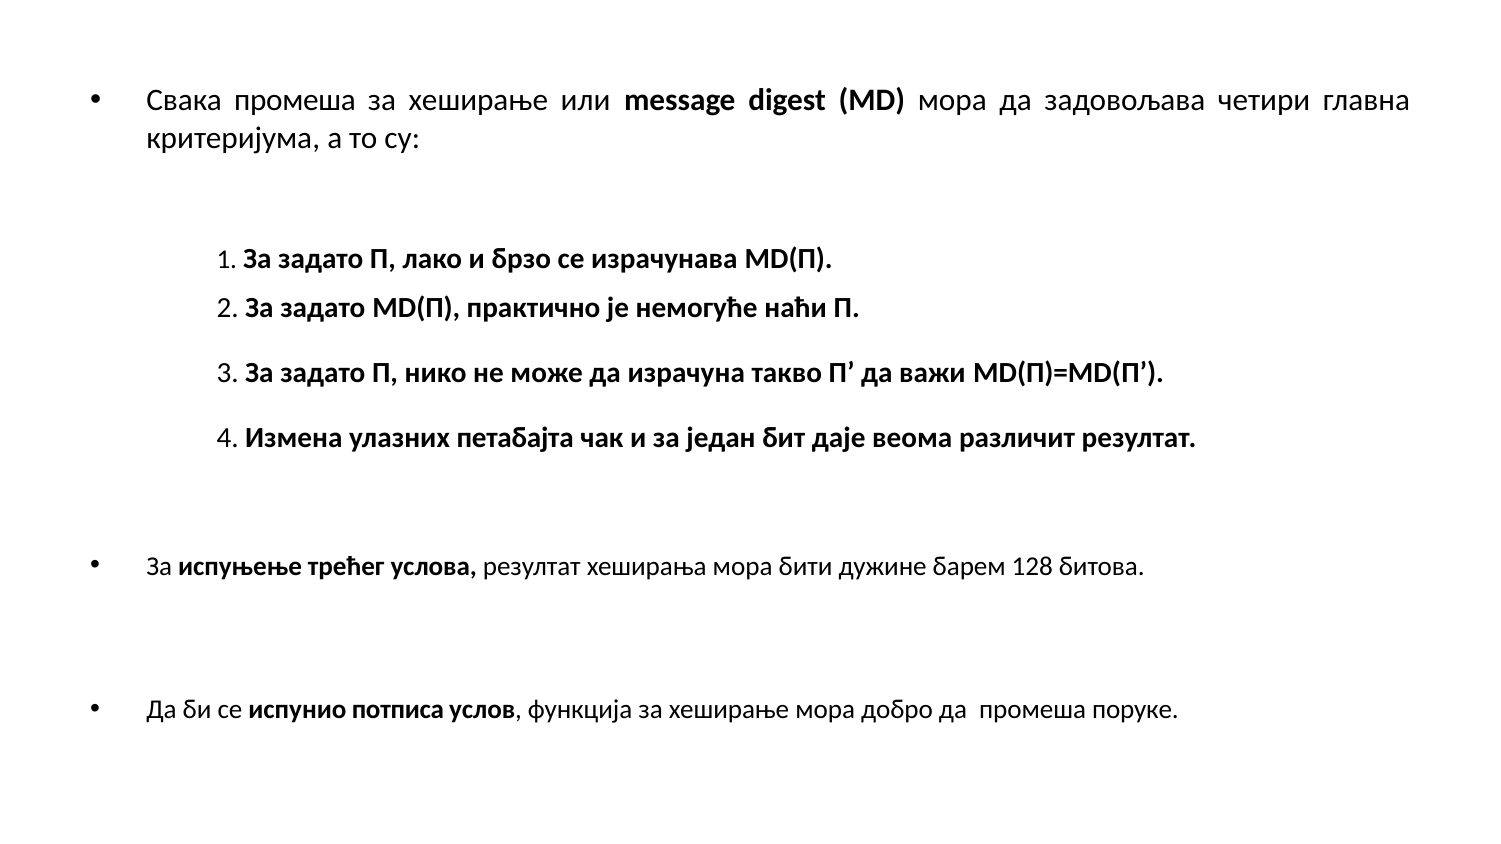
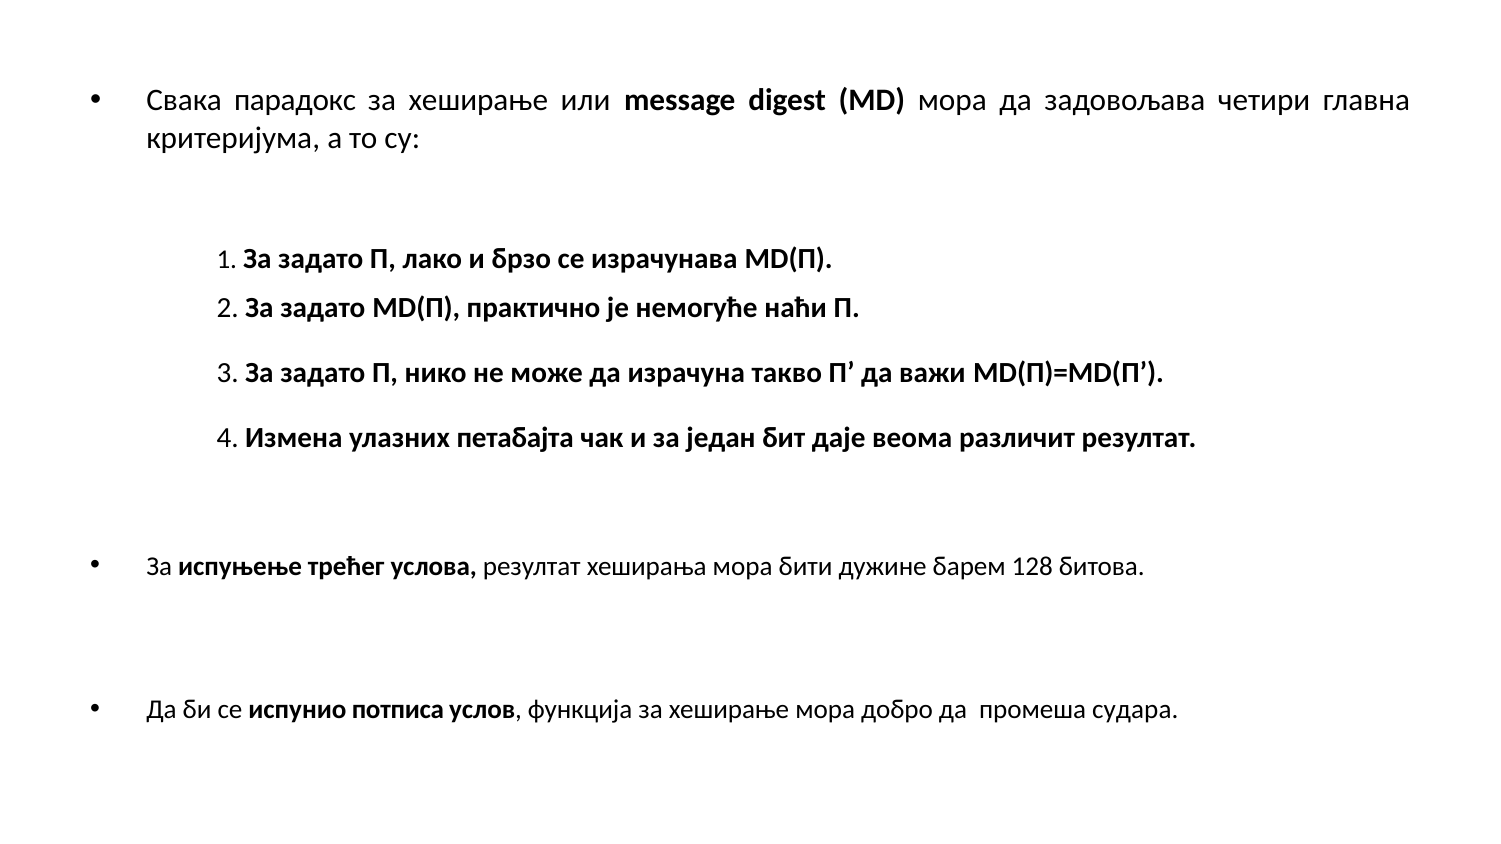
Свака промеша: промеша -> парадокс (295, 100)
поруке: поруке -> судара (1135, 710)
